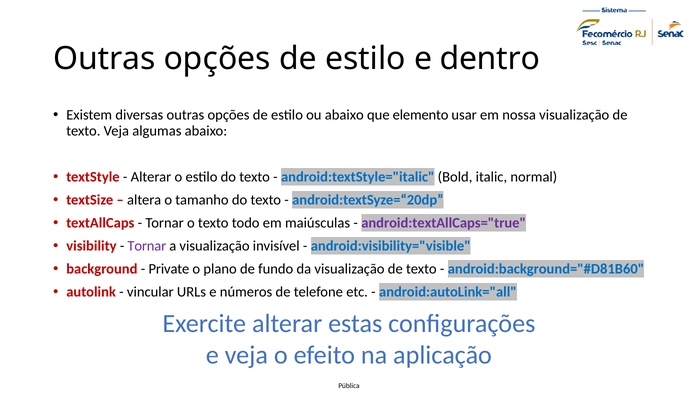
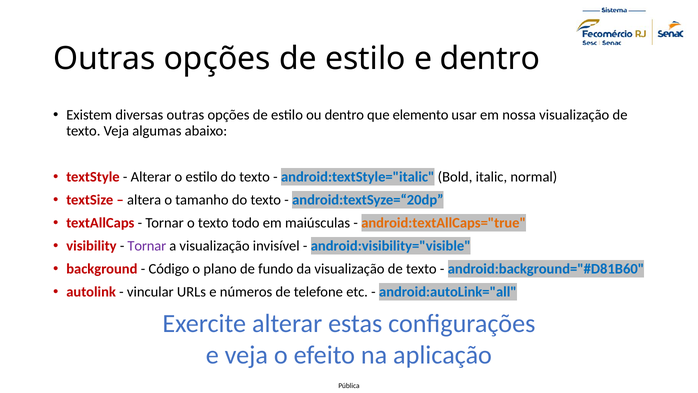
ou abaixo: abaixo -> dentro (344, 115)
android:textAllCaps="true colour: purple -> orange (444, 223)
Private: Private -> Código (169, 269)
